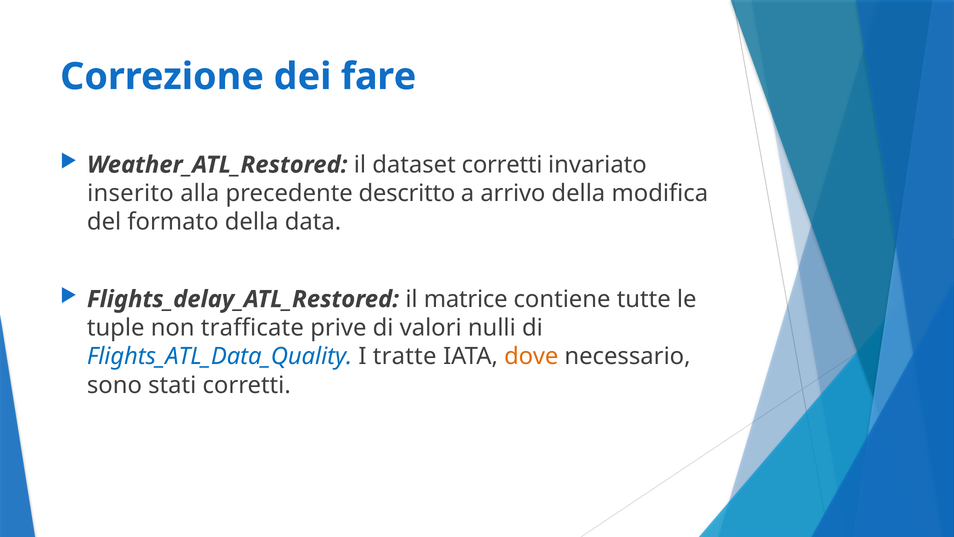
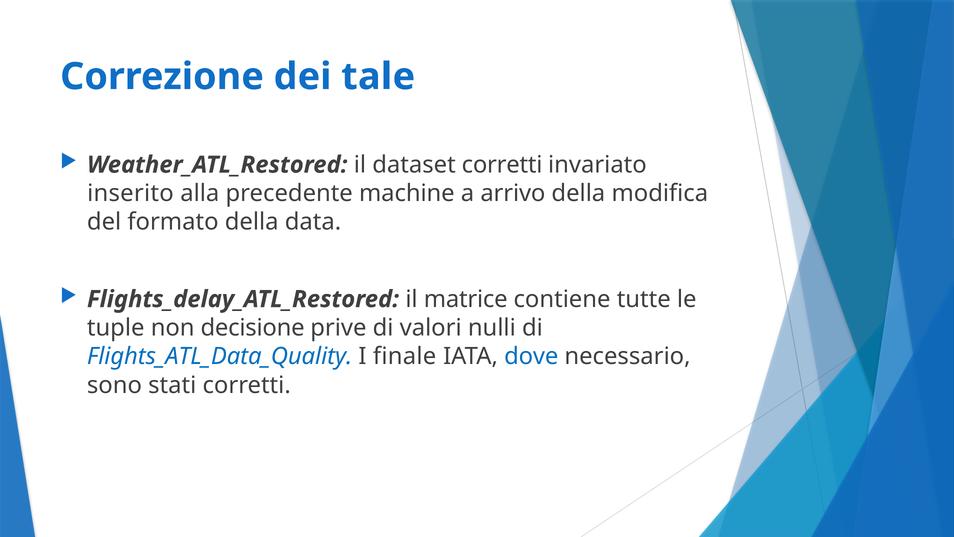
fare: fare -> tale (378, 77)
descritto: descritto -> machine (407, 193)
trafficate: trafficate -> decisione (253, 328)
tratte: tratte -> finale (405, 356)
dove colour: orange -> blue (531, 356)
